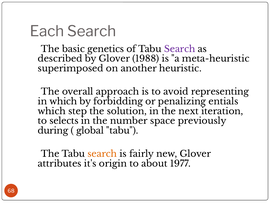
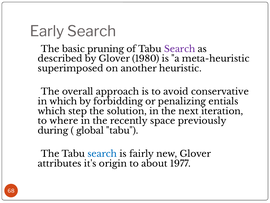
Each: Each -> Early (47, 31)
genetics: genetics -> pruning (106, 49)
1988: 1988 -> 1980 (146, 59)
representing: representing -> conservative (220, 92)
selects: selects -> where (64, 121)
number: number -> recently (129, 121)
search colour: orange -> blue (102, 154)
